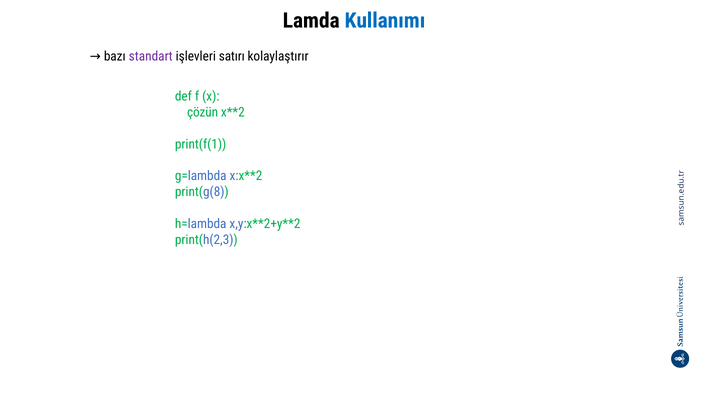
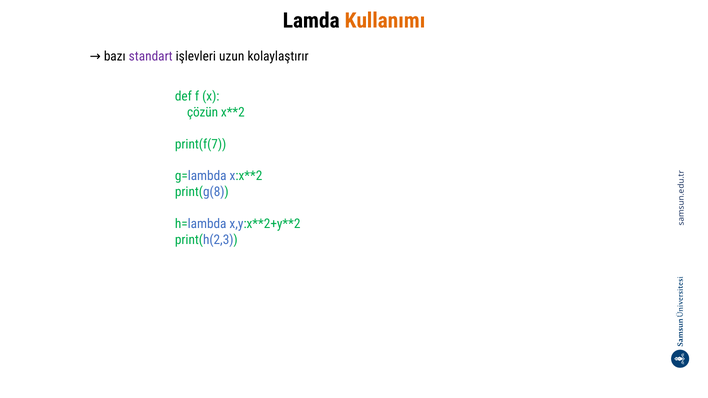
Kullanımı colour: blue -> orange (385, 21)
satırı: satırı -> uzun (232, 56)
print(f(1: print(f(1 -> print(f(7 (201, 144)
